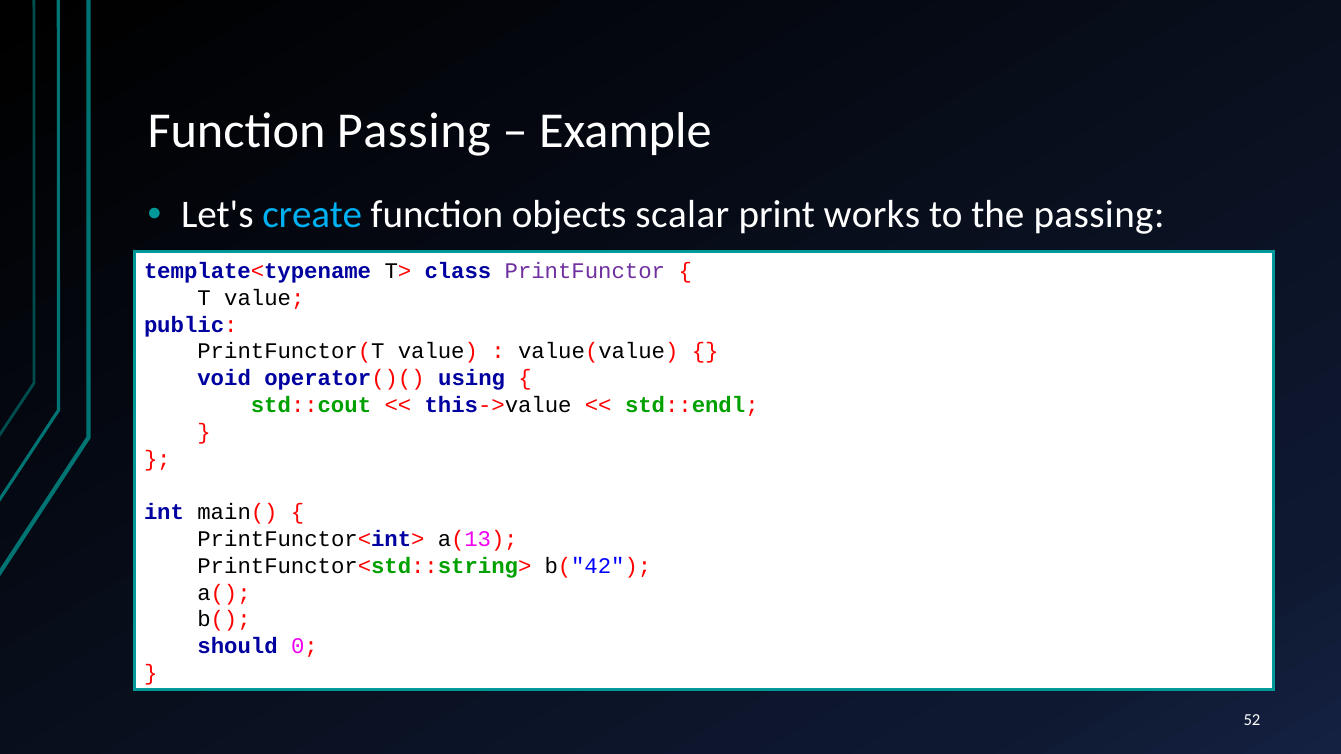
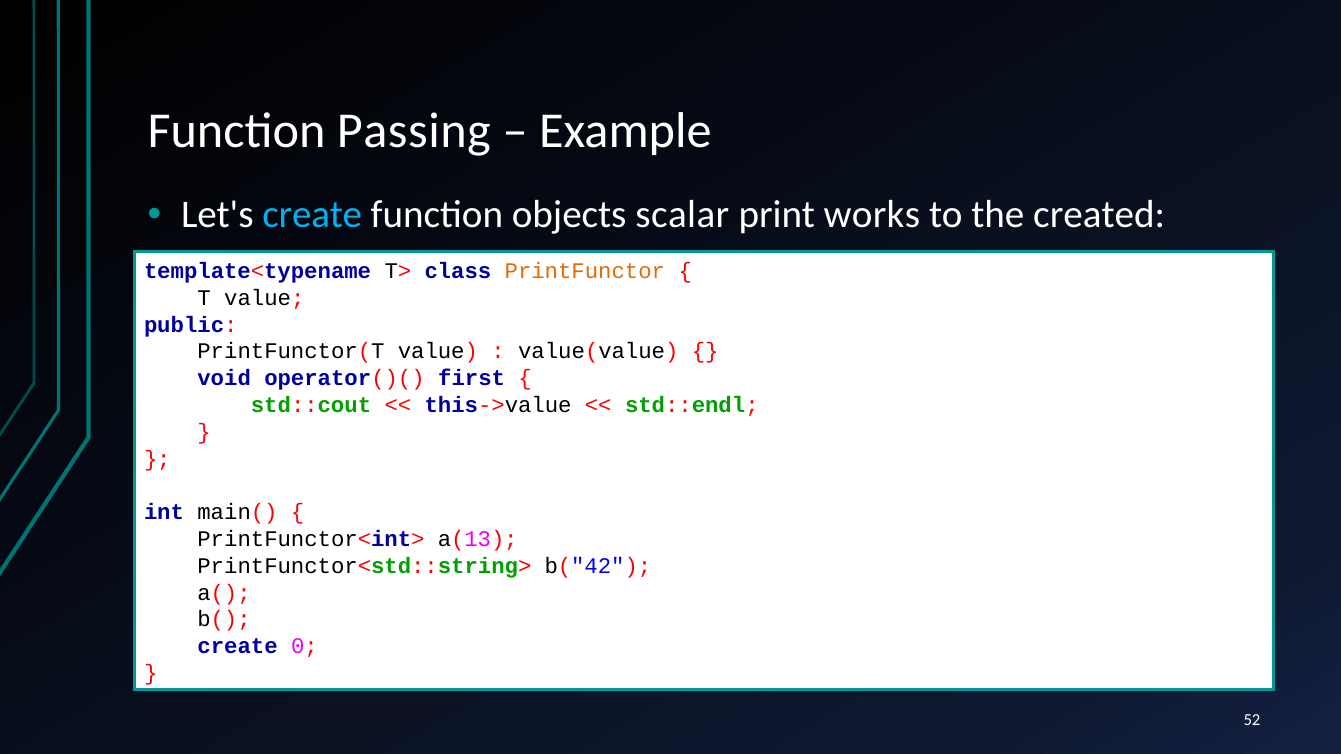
the passing: passing -> created (1099, 215)
PrintFunctor colour: purple -> orange (585, 271)
using: using -> first (472, 379)
should: should -> create (238, 647)
